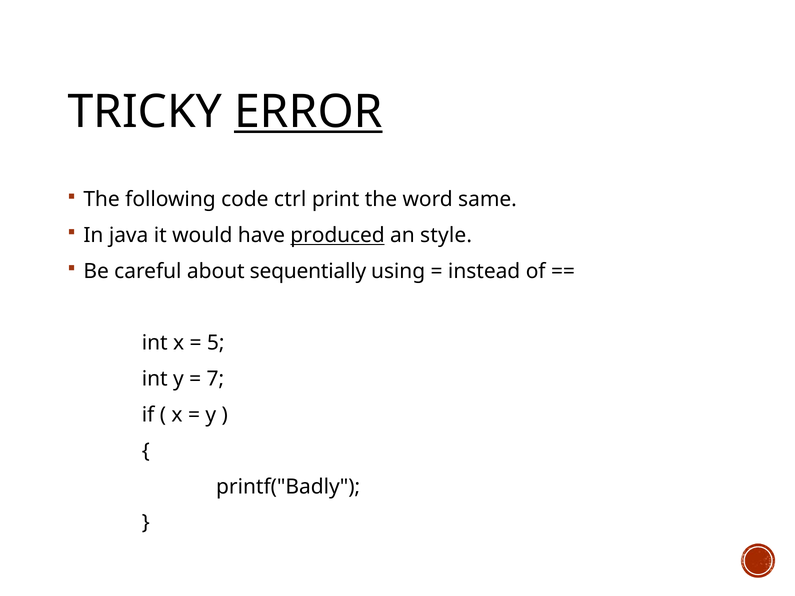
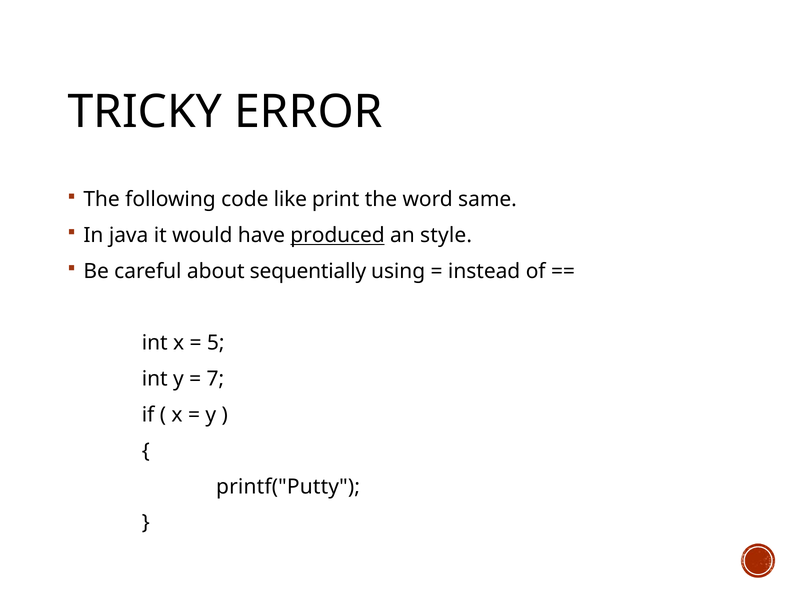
ERROR underline: present -> none (308, 112)
ctrl: ctrl -> like (290, 200)
printf("Badly: printf("Badly -> printf("Putty (288, 487)
